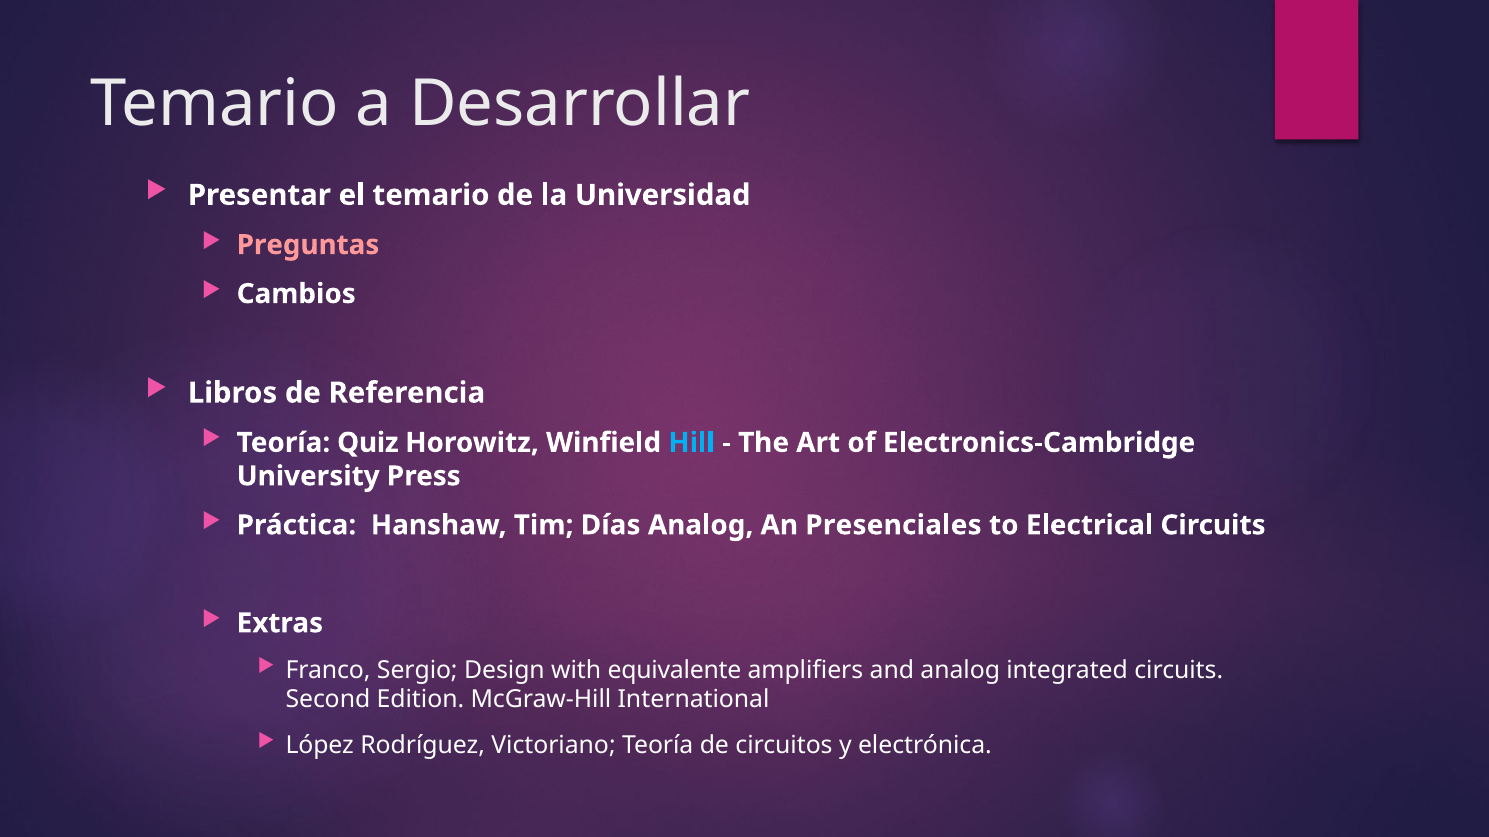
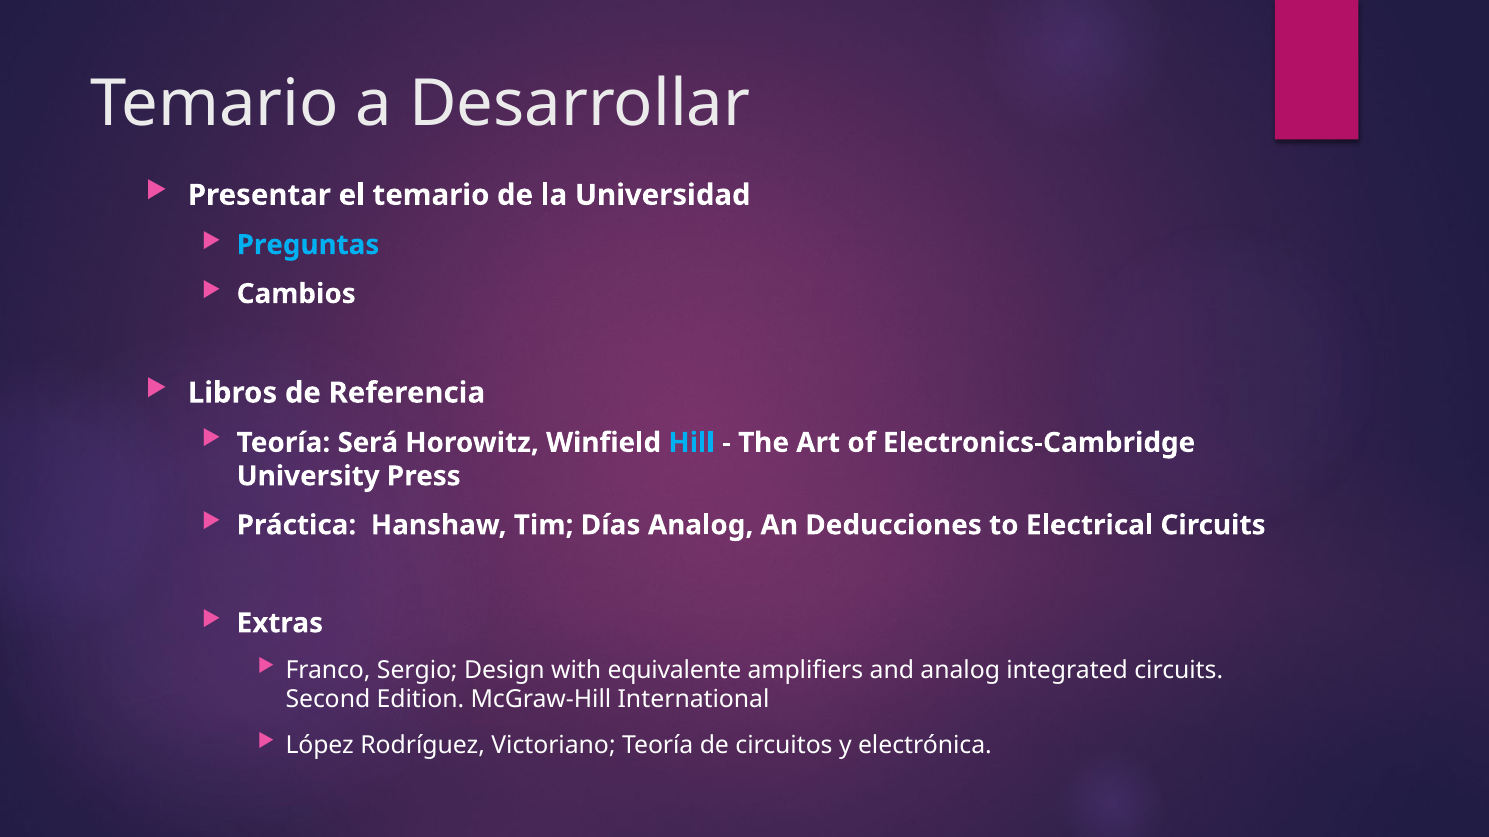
Preguntas colour: pink -> light blue (308, 245)
Quiz: Quiz -> Será (368, 443)
Presenciales: Presenciales -> Deducciones (894, 526)
